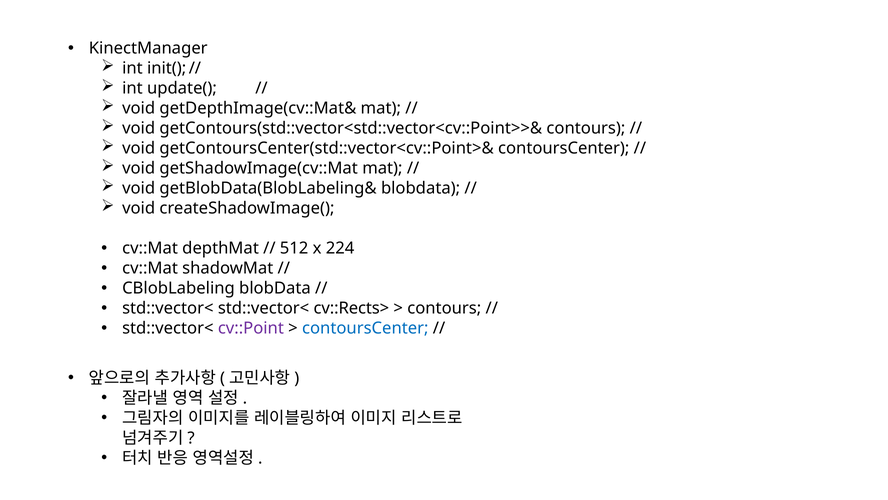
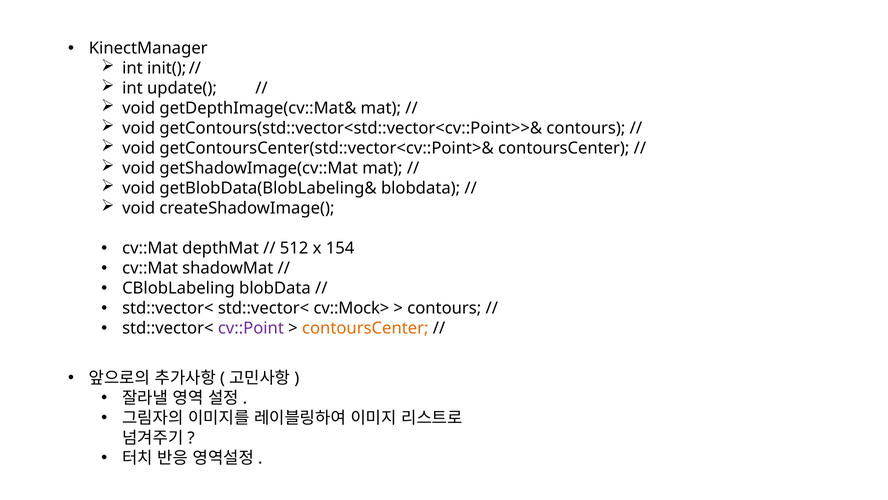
224: 224 -> 154 (340, 248)
cv::Rects>: cv::Rects> -> cv::Mock> (351, 308)
contoursCenter colour: blue -> orange (365, 328)
